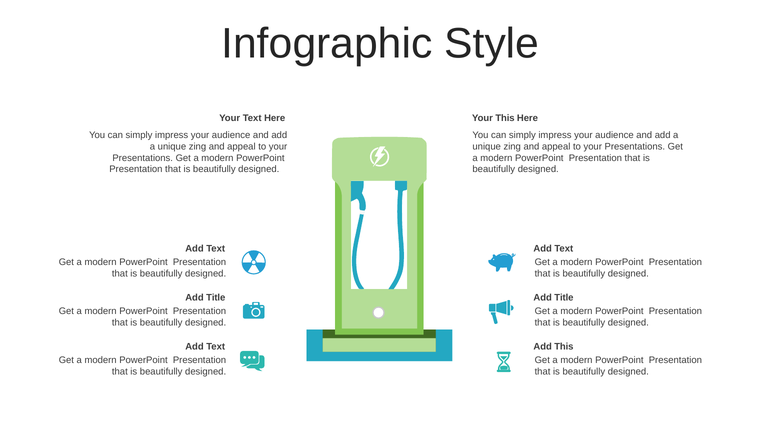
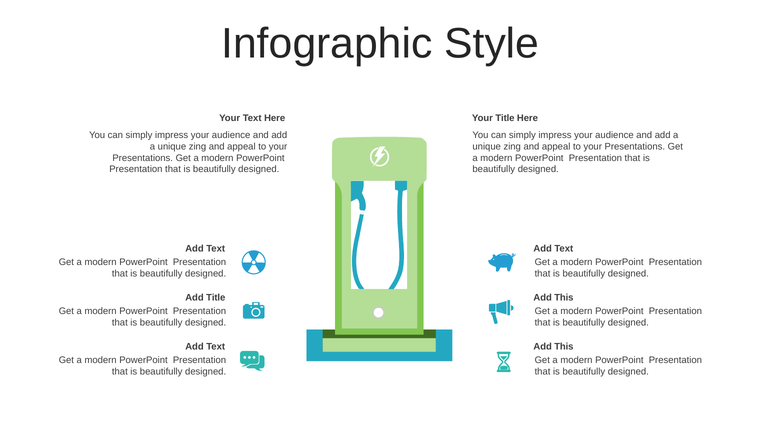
Your This: This -> Title (505, 118)
Title: Title -> This (564, 298)
